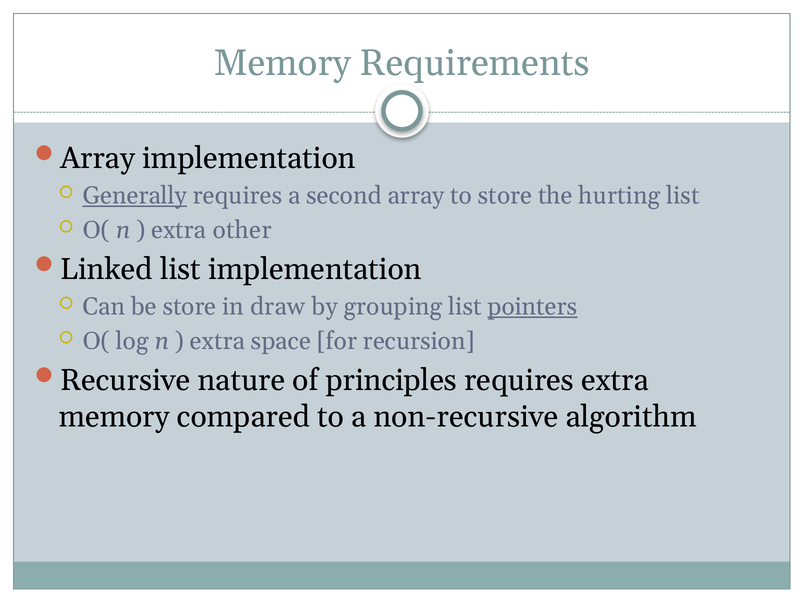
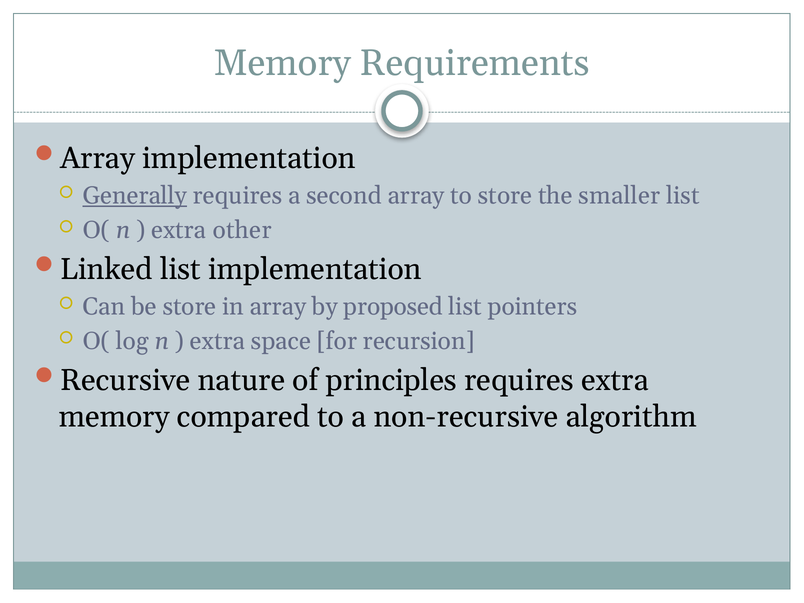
hurting: hurting -> smaller (619, 196)
in draw: draw -> array (278, 307)
grouping: grouping -> proposed (393, 307)
pointers underline: present -> none (532, 307)
